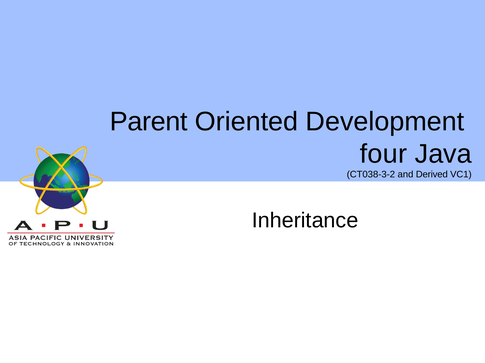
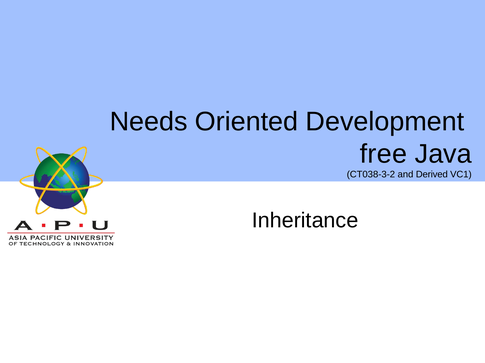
Parent: Parent -> Needs (149, 122)
four: four -> free (383, 154)
